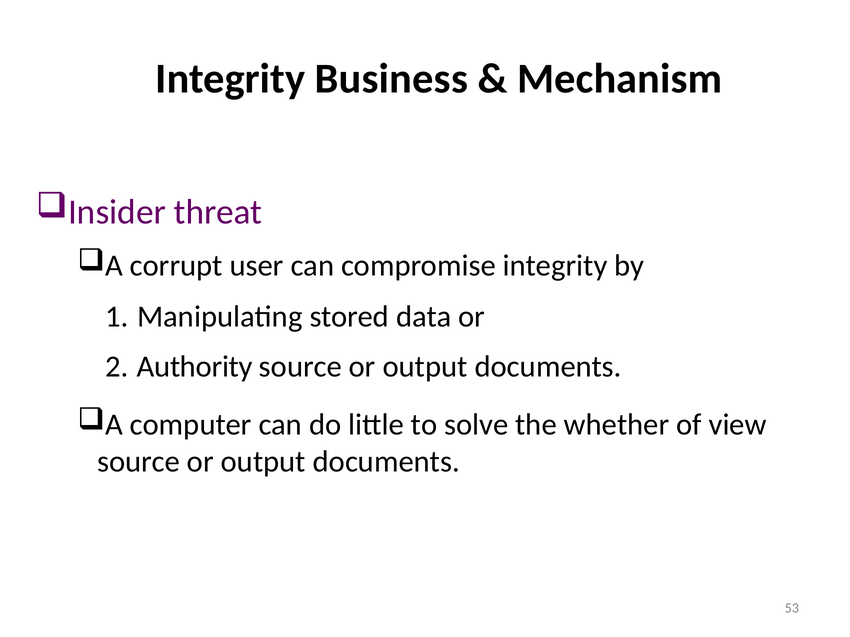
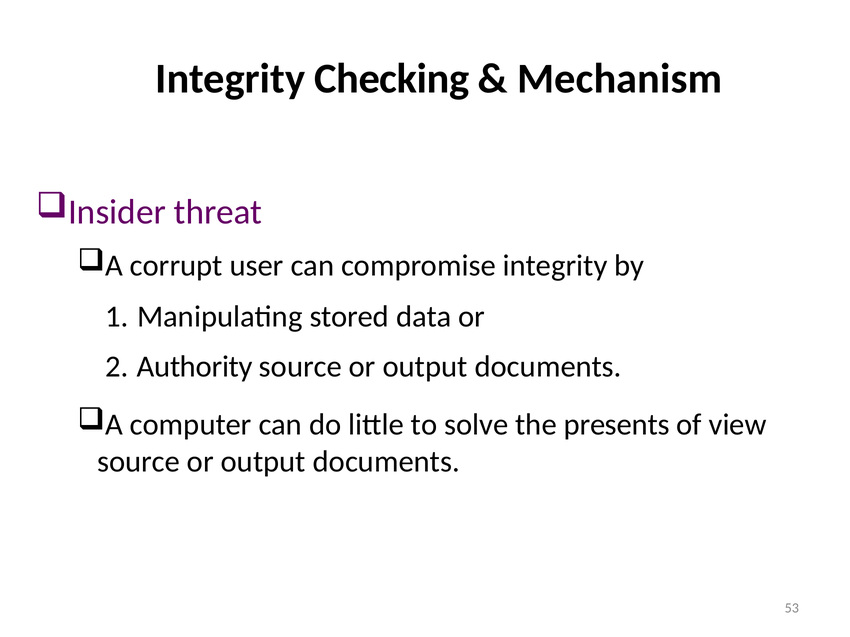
Business: Business -> Checking (392, 79)
whether: whether -> presents (617, 425)
